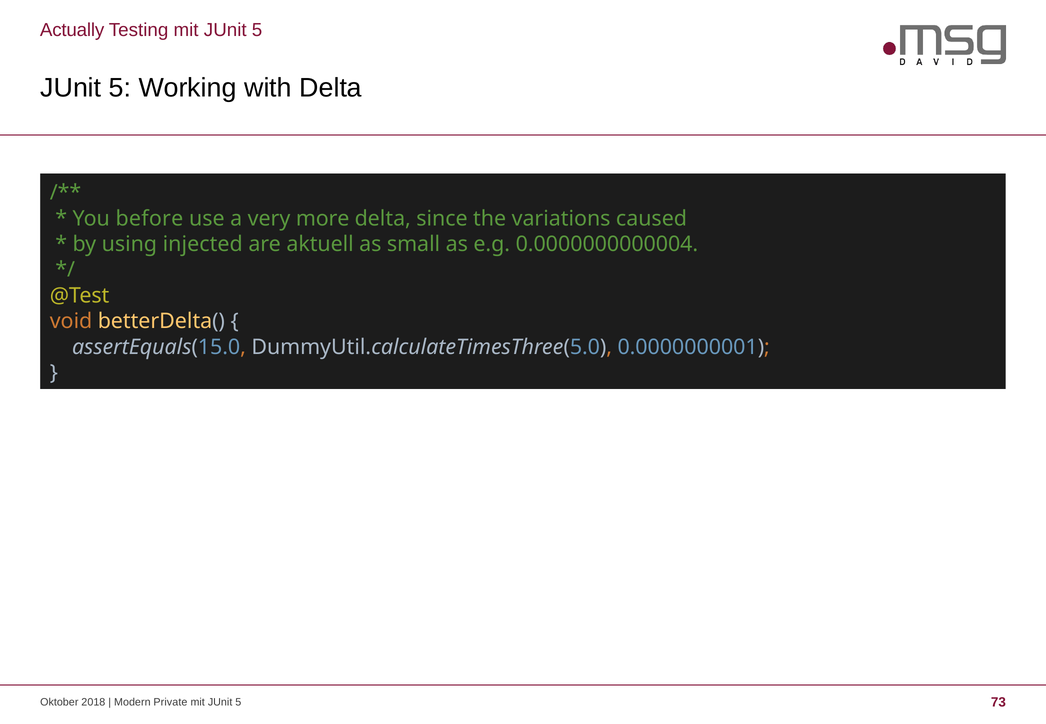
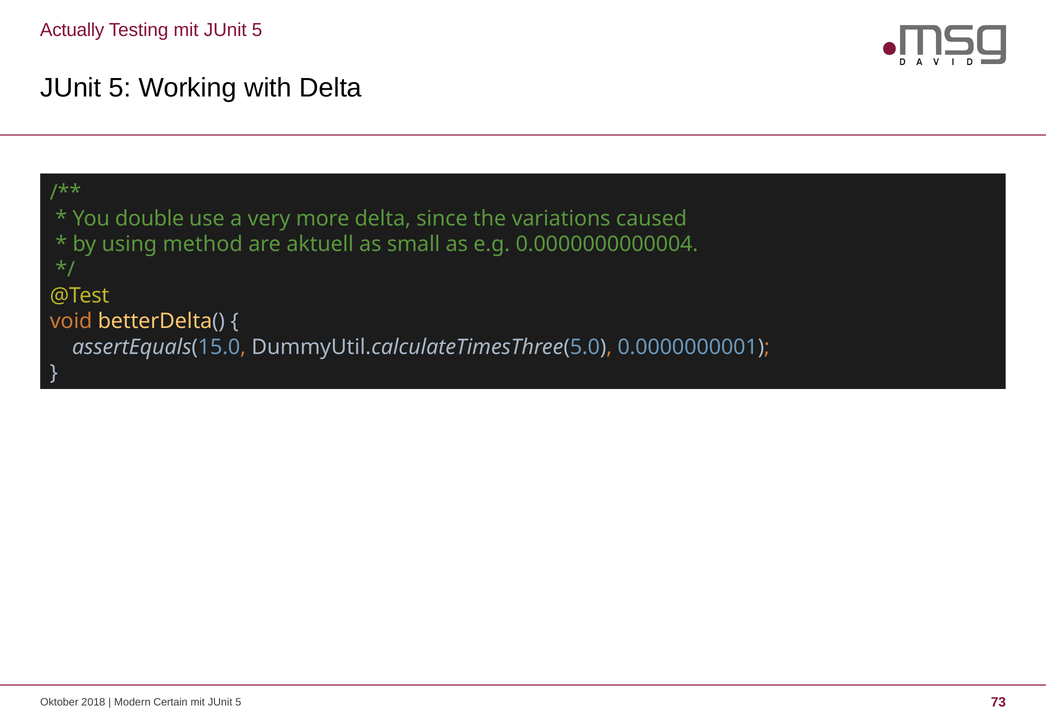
before: before -> double (150, 218)
injected: injected -> method (203, 244)
Private: Private -> Certain (171, 702)
